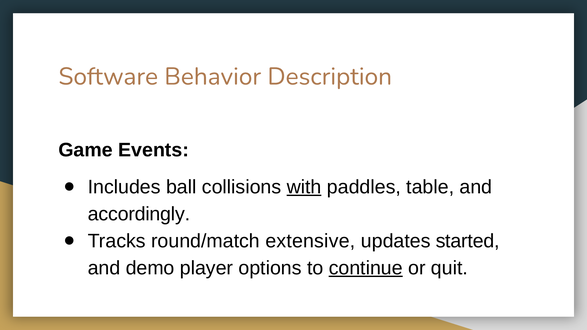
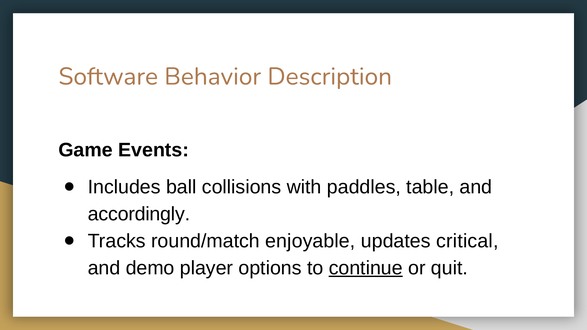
with underline: present -> none (304, 187)
extensive: extensive -> enjoyable (310, 241)
started: started -> critical (467, 241)
